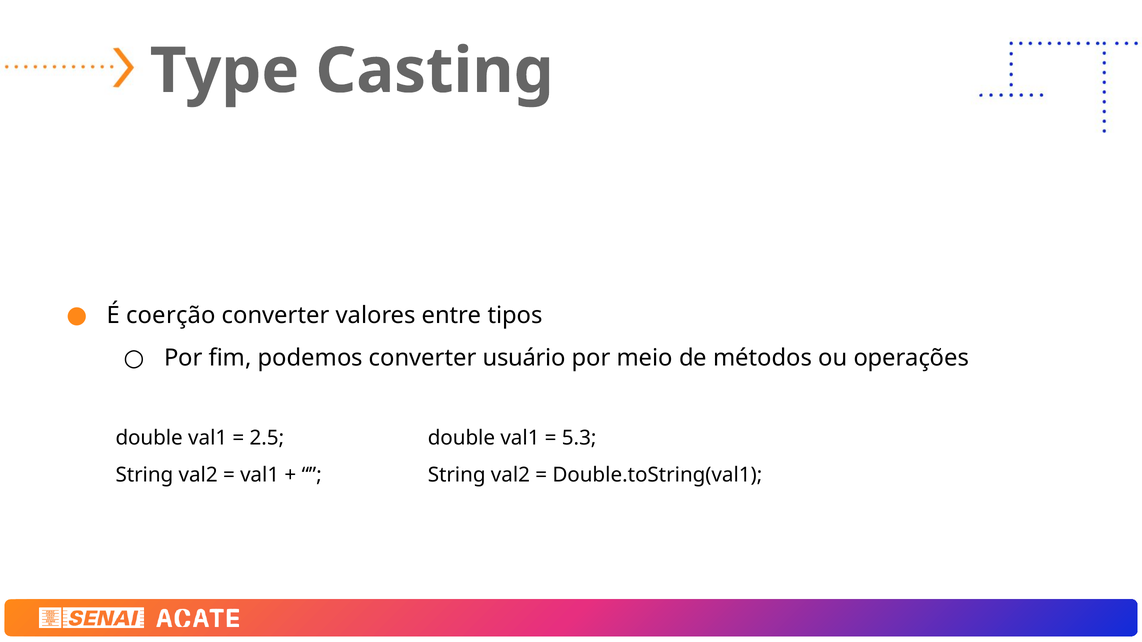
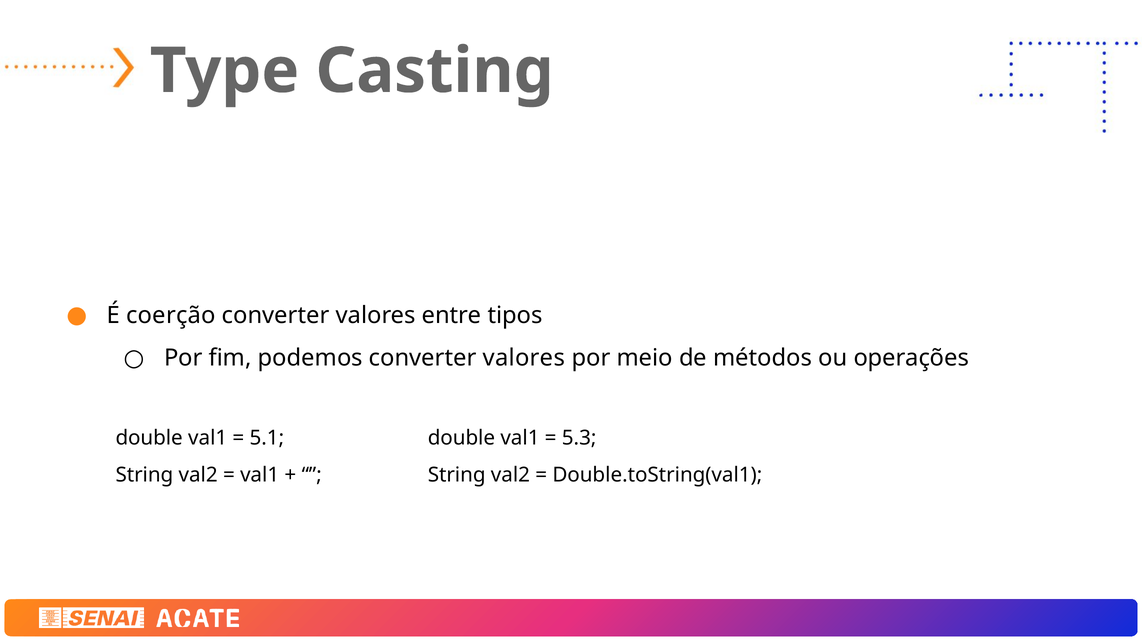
podemos converter usuário: usuário -> valores (524, 358)
2.5: 2.5 -> 5.1 (267, 438)
